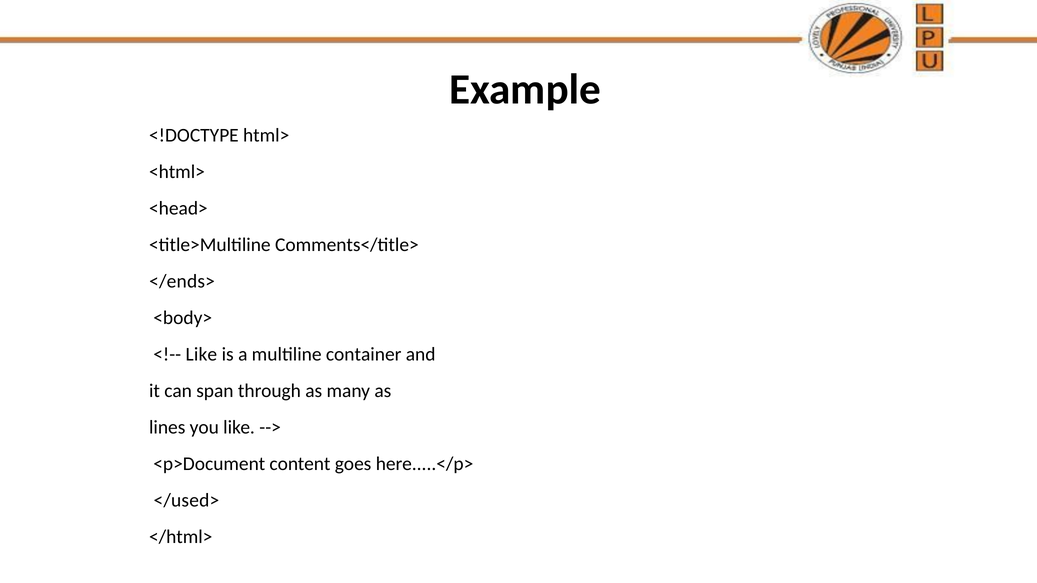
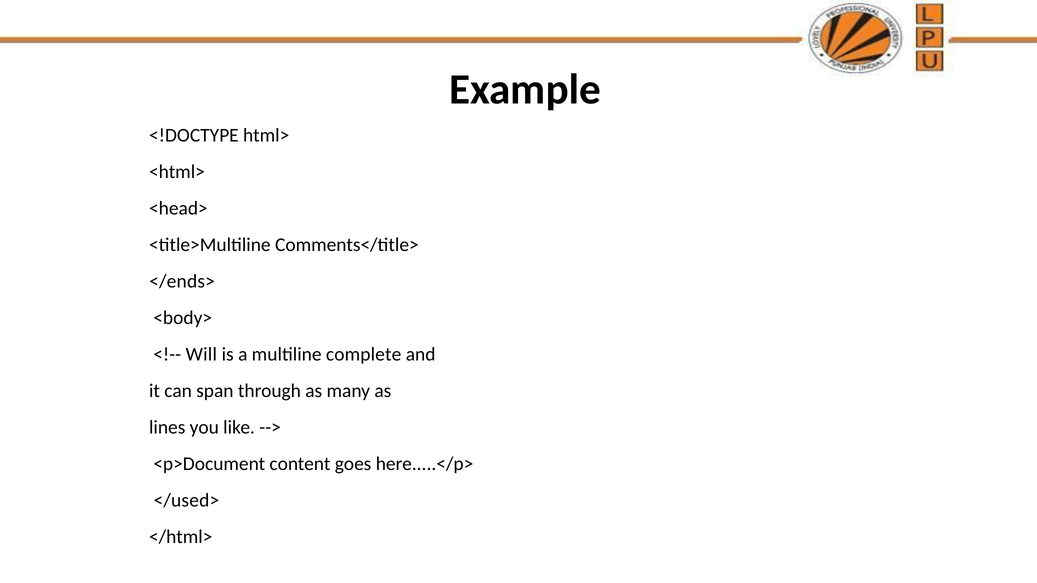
Like: Like -> Will (201, 354)
container: container -> complete (364, 354)
